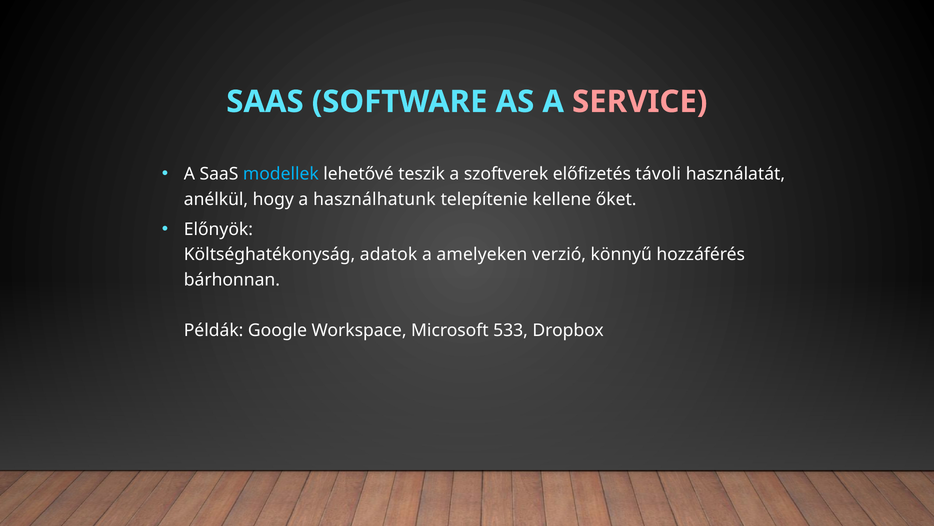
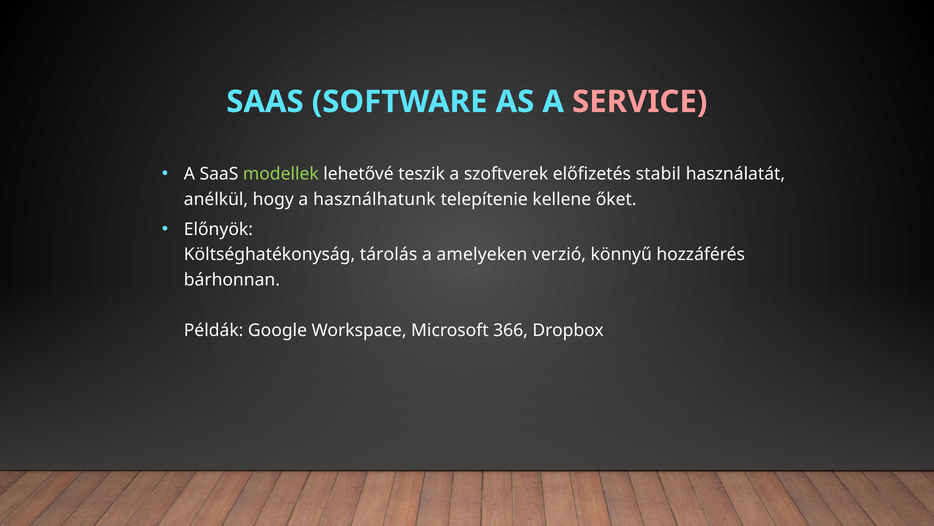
modellek colour: light blue -> light green (281, 174)
távoli: távoli -> stabil (658, 174)
adatok: adatok -> tárolás (389, 254)
533: 533 -> 366 (511, 330)
